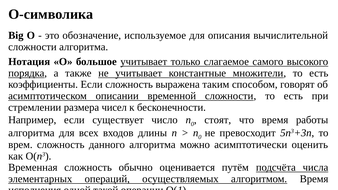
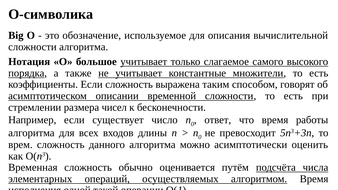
стоят: стоят -> ответ (218, 120)
